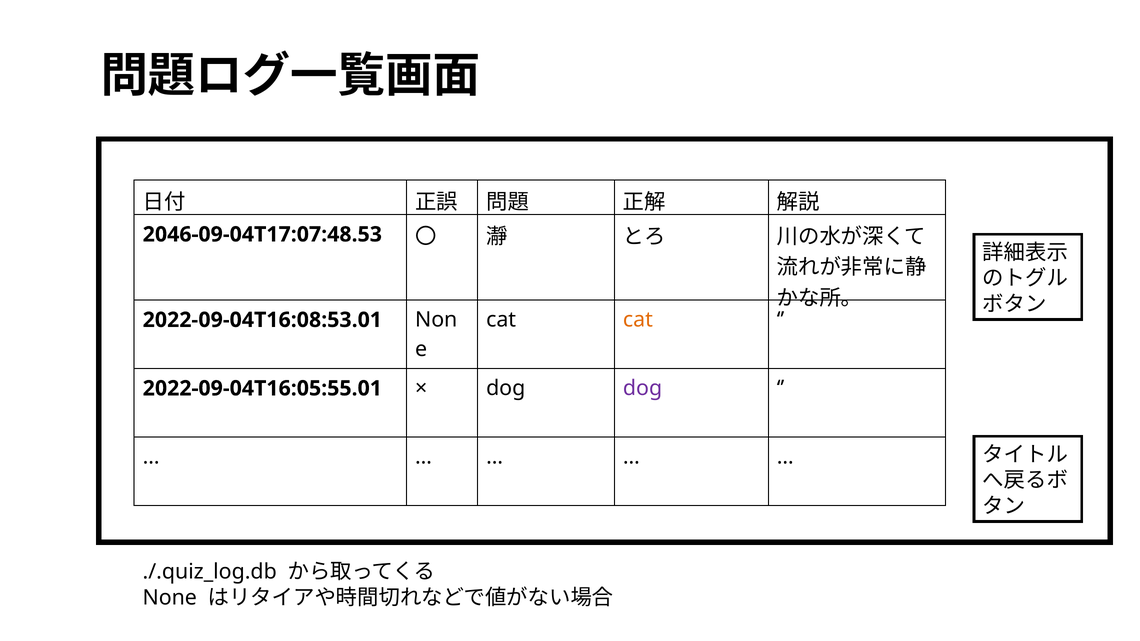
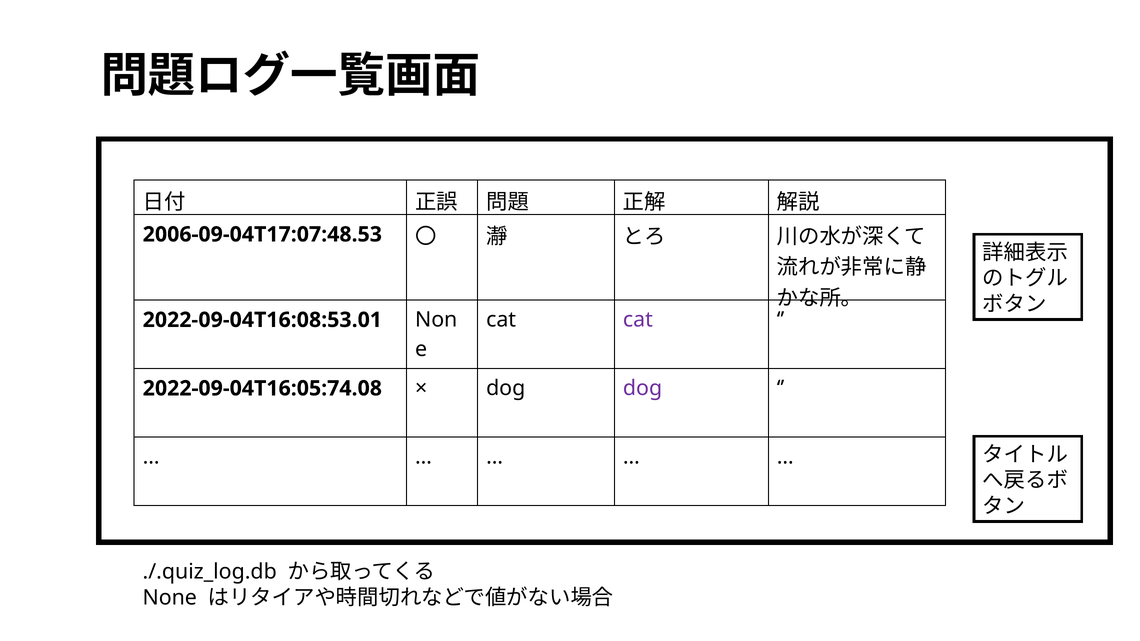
2046-09-04T17:07:48.53: 2046-09-04T17:07:48.53 -> 2006-09-04T17:07:48.53 (262, 235)
cat colour: orange -> purple (638, 320)
2022-09-04T16:05:55.01: 2022-09-04T16:05:55.01 -> 2022-09-04T16:05:74.08 (262, 389)
